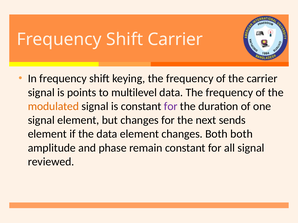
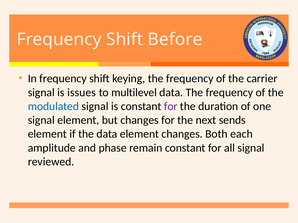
Shift Carrier: Carrier -> Before (175, 39)
points: points -> issues (82, 93)
modulated colour: orange -> blue (53, 107)
Both both: both -> each (242, 134)
